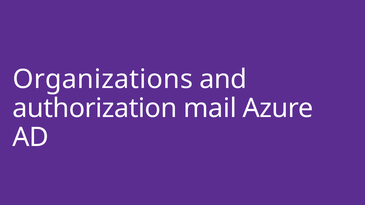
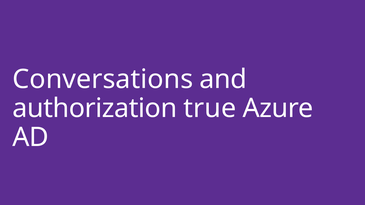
Organizations: Organizations -> Conversations (103, 79)
mail: mail -> true (210, 108)
